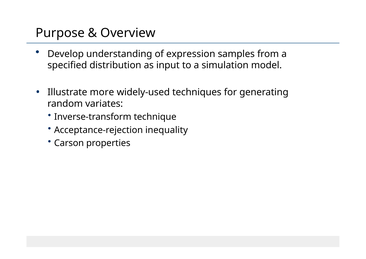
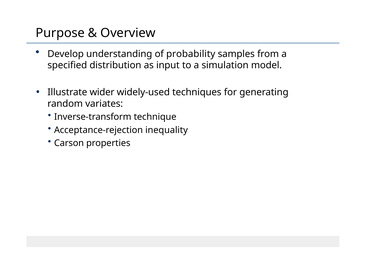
expression: expression -> probability (191, 54)
more: more -> wider (102, 92)
